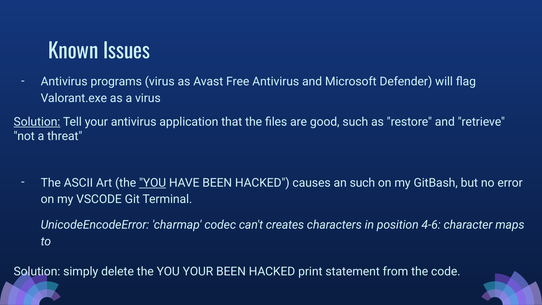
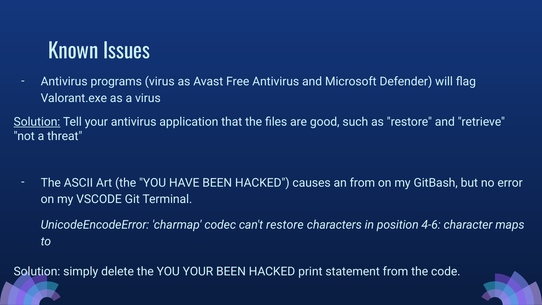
YOU underline: present -> none (153, 183)
an such: such -> from (362, 183)
can't creates: creates -> restore (285, 225)
